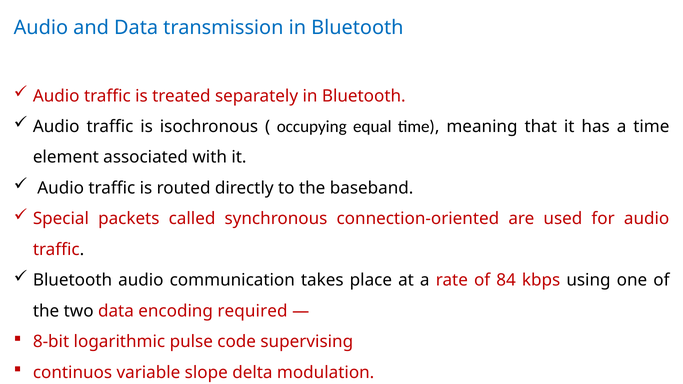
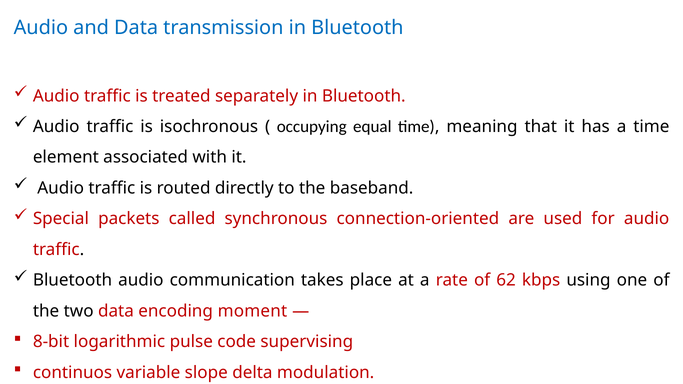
84: 84 -> 62 (506, 280)
required: required -> moment (252, 311)
